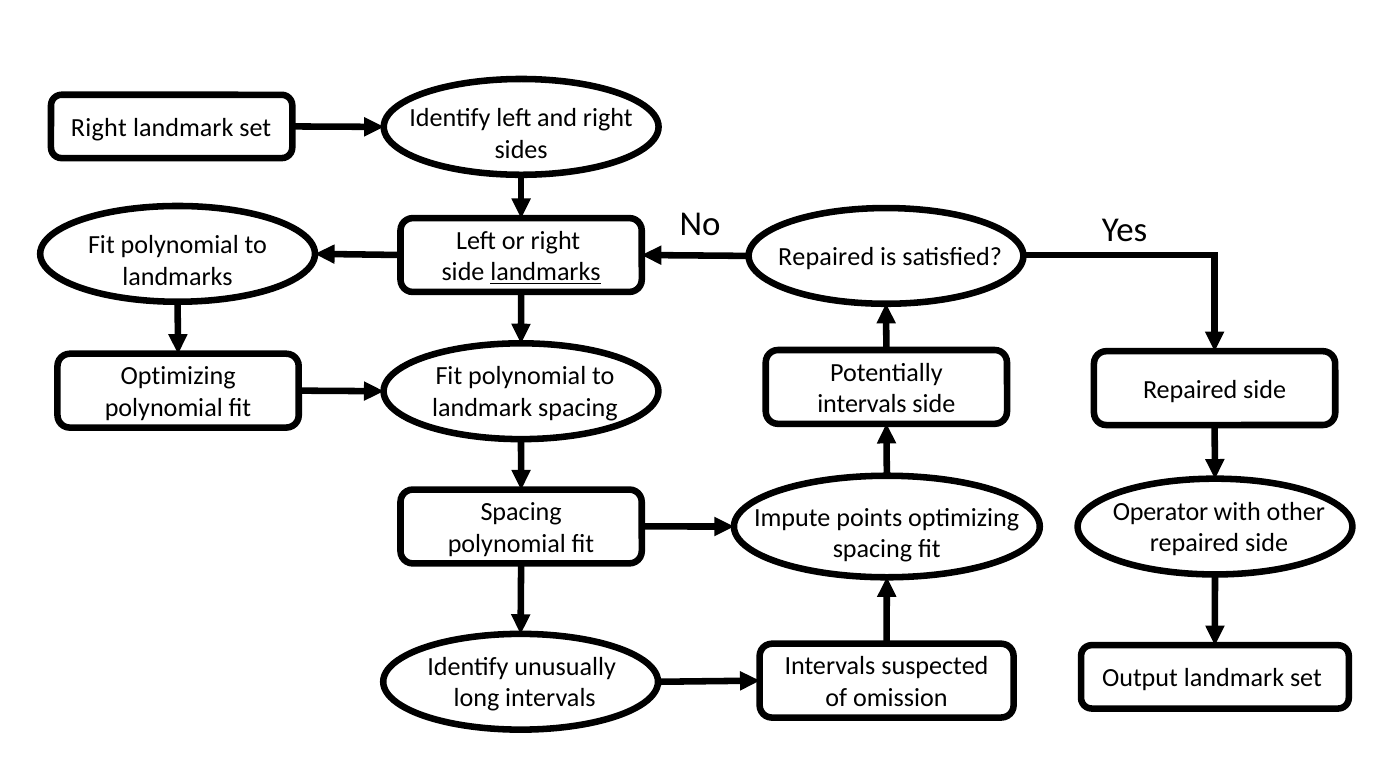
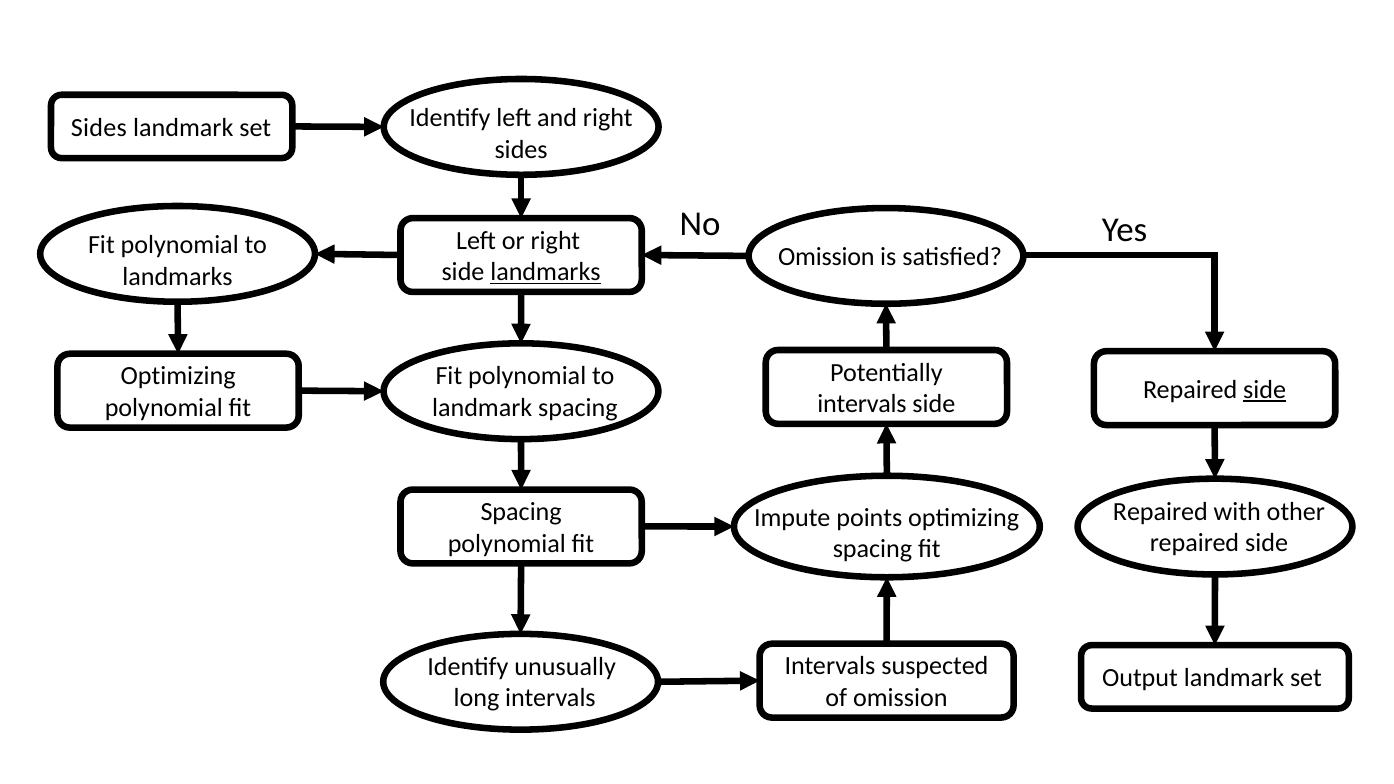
Right: Right -> Sides (99, 128)
Repaired: Repaired -> Omission (826, 257)
side underline: none -> present (1265, 390)
Operator: Operator -> Repaired (1160, 512)
